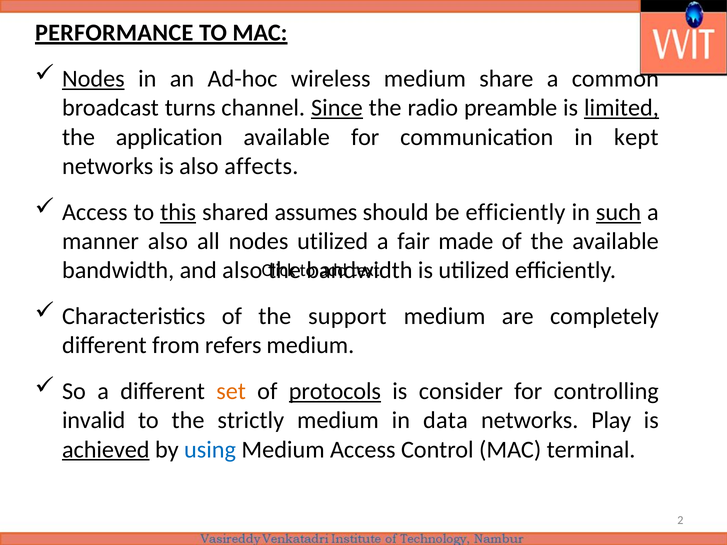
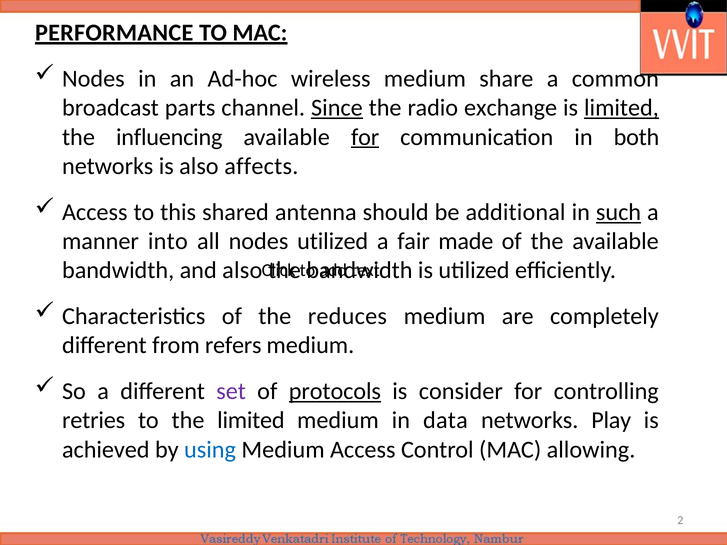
Nodes underline: present -> none (93, 79)
turns: turns -> parts (190, 108)
preamble: preamble -> exchange (511, 108)
application: application -> influencing (169, 137)
for underline: none -> present (365, 137)
kept: kept -> both (636, 137)
this underline: present -> none (178, 212)
assumes: assumes -> antenna (316, 212)
be efficiently: efficiently -> additional (516, 212)
manner also: also -> into (168, 241)
support: support -> reduces (347, 316)
set colour: orange -> purple (231, 392)
invalid: invalid -> retries (94, 421)
the strictly: strictly -> limited (251, 421)
achieved underline: present -> none (106, 450)
terminal: terminal -> allowing (591, 450)
